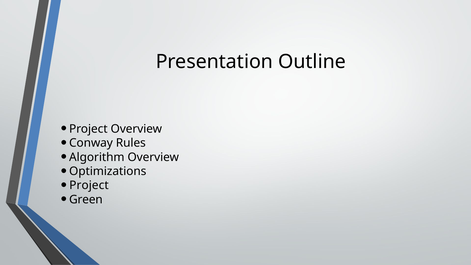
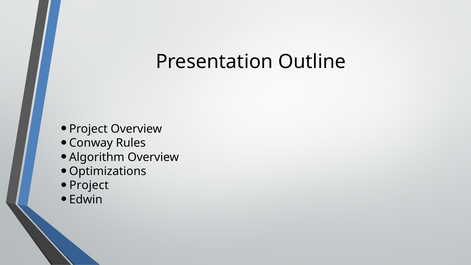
Green: Green -> Edwin (86, 200)
